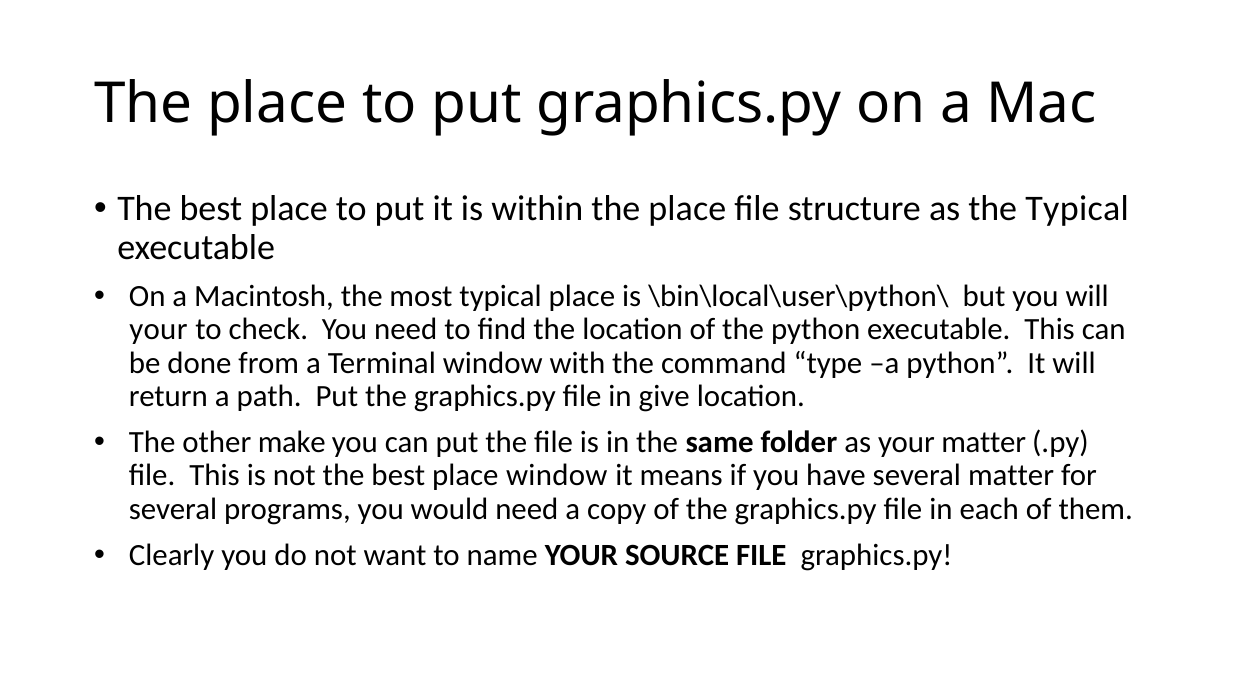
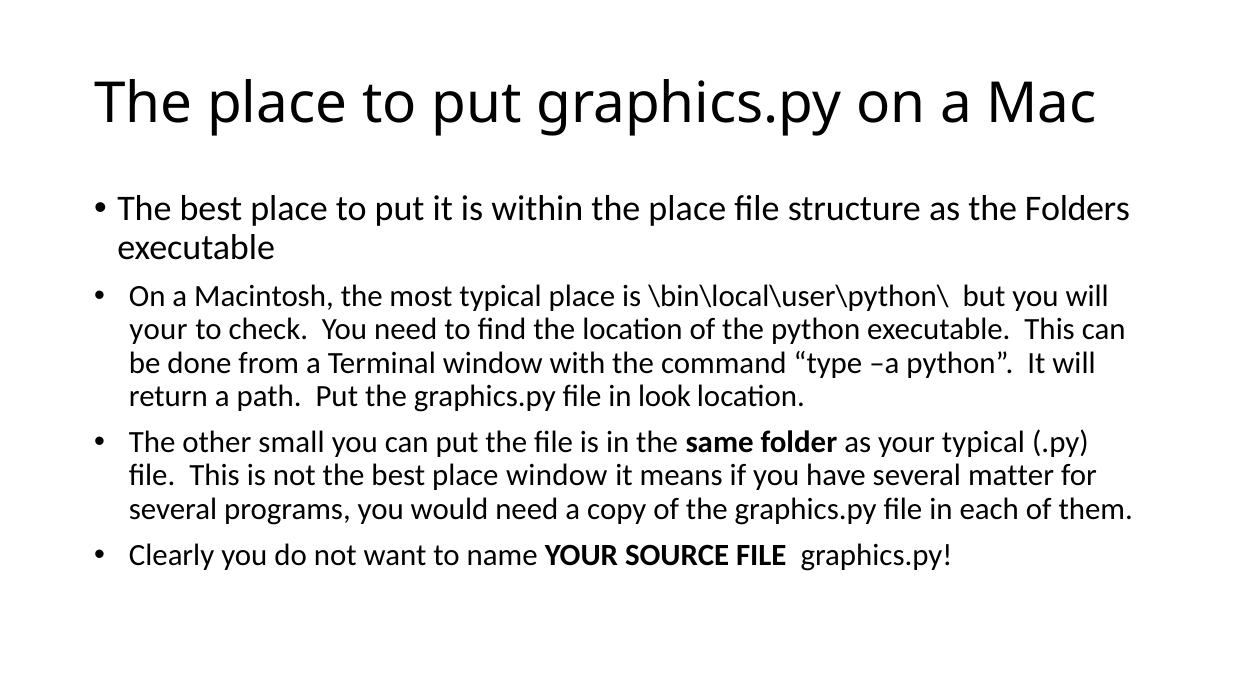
the Typical: Typical -> Folders (1077, 209)
give: give -> look (664, 397)
make: make -> small (291, 443)
your matter: matter -> typical (983, 443)
